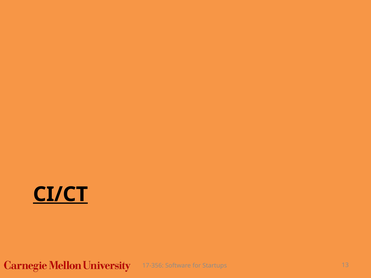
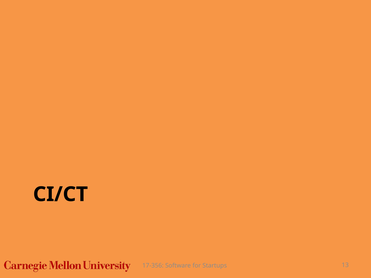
CI/CT underline: present -> none (60, 194)
